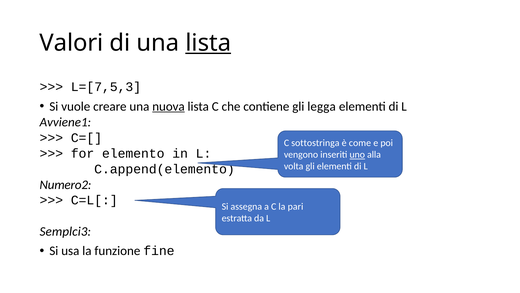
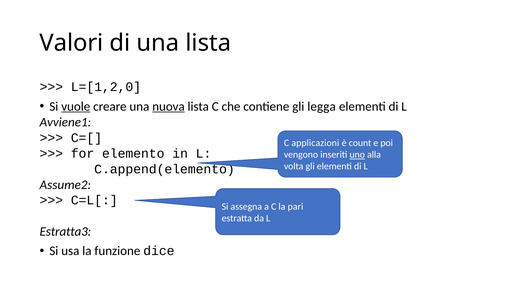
lista underline: present -> none (208, 43)
L=[7,5,3: L=[7,5,3 -> L=[1,2,0 (106, 87)
vuole underline: none -> present (76, 106)
sottostringa: sottostringa -> applicazioni (315, 143)
come: come -> count (360, 143)
Numero2: Numero2 -> Assume2 (65, 184)
Semplci3: Semplci3 -> Estratta3 (65, 231)
fine: fine -> dice (159, 250)
